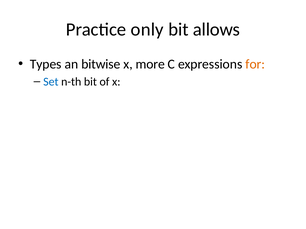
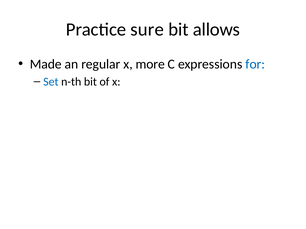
only: only -> sure (147, 30)
Types: Types -> Made (46, 64)
bitwise: bitwise -> regular (101, 64)
for colour: orange -> blue (255, 64)
